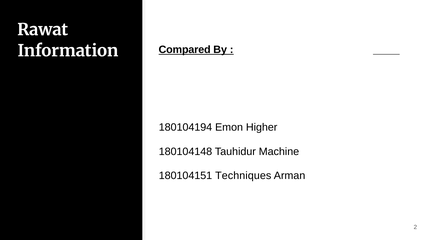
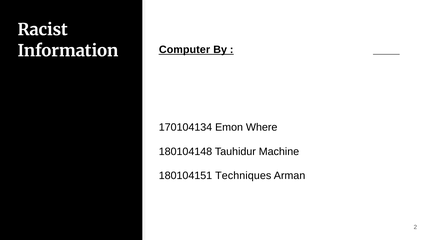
Rawat: Rawat -> Racist (43, 30)
Compared: Compared -> Computer (185, 50)
180104194: 180104194 -> 170104134 (185, 128)
Higher: Higher -> Where (262, 128)
